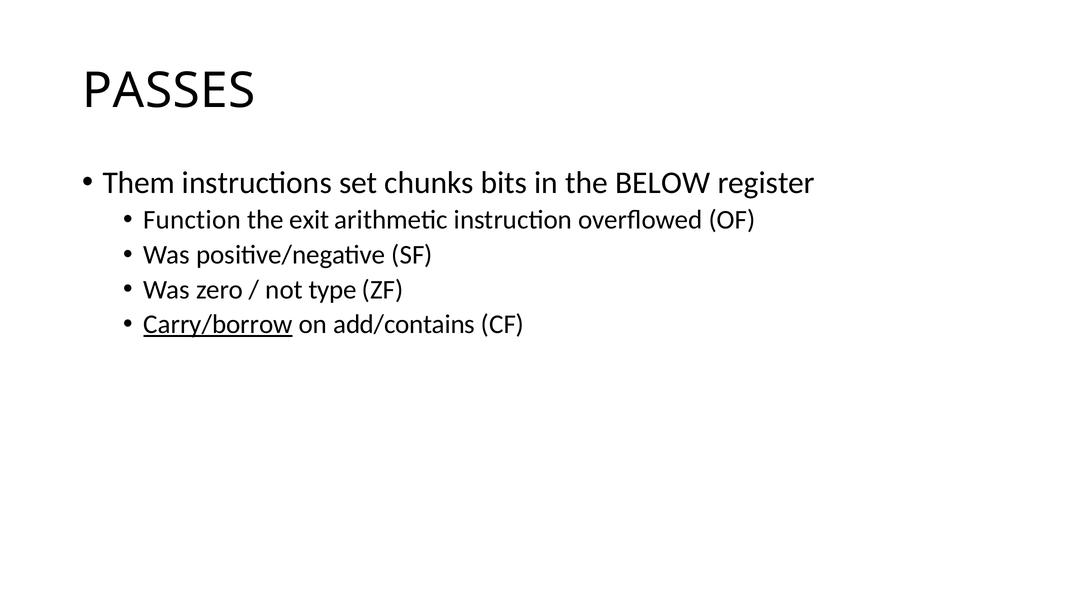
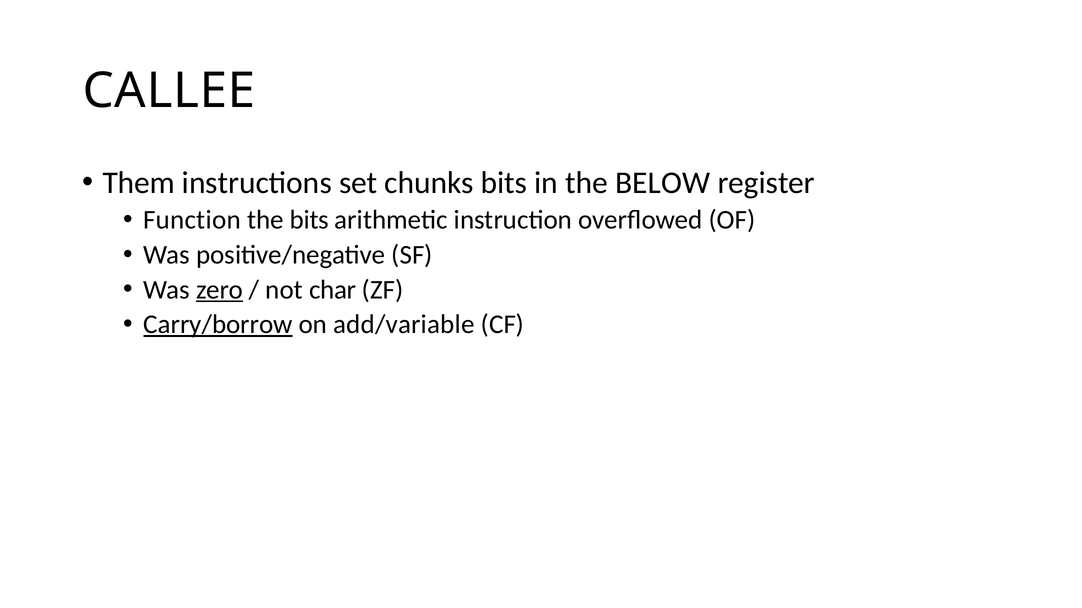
PASSES: PASSES -> CALLEE (169, 91)
the exit: exit -> bits (309, 220)
zero underline: none -> present (220, 290)
type: type -> char (333, 290)
add/contains: add/contains -> add/variable (404, 325)
